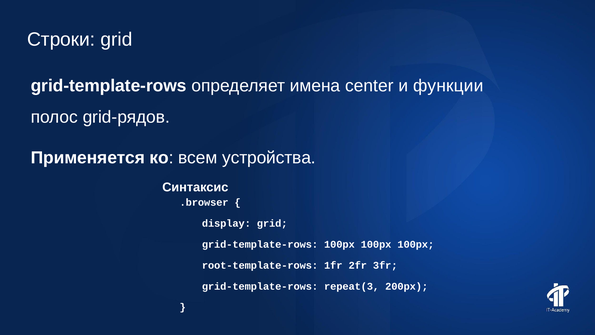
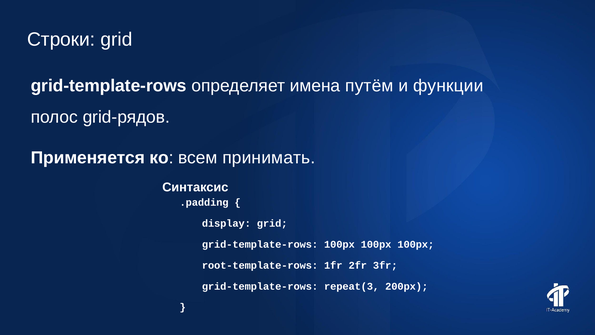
center: center -> путём (369, 86)
устройства: устройства -> принимать (269, 158)
.browser: .browser -> .padding (204, 202)
